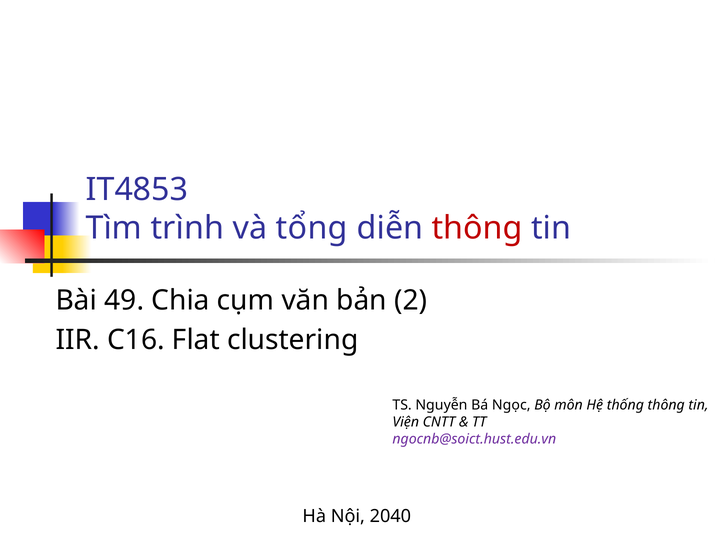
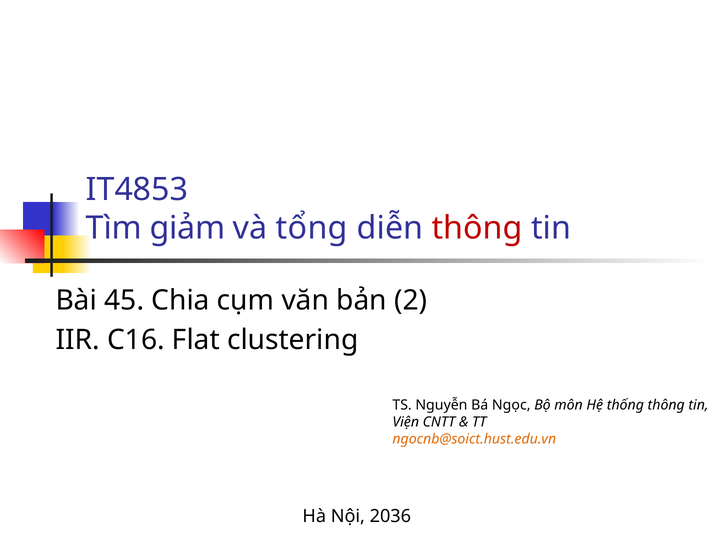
trình: trình -> giảm (188, 228)
49: 49 -> 45 (124, 300)
ngocnb@soict.hust.edu.vn colour: purple -> orange (474, 439)
2040: 2040 -> 2036 (390, 516)
